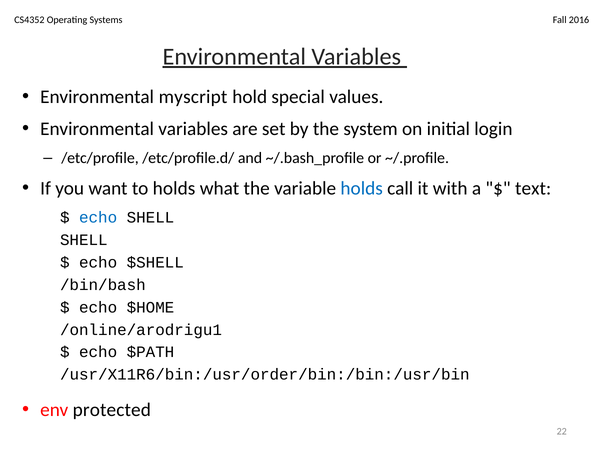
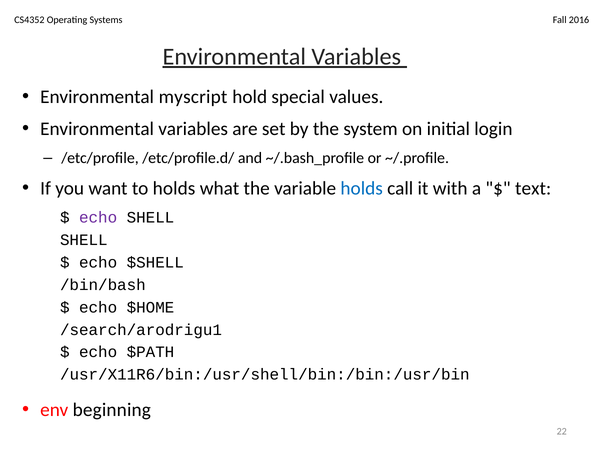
echo colour: blue -> purple (98, 218)
/online/arodrigu1: /online/arodrigu1 -> /search/arodrigu1 (141, 330)
/usr/X11R6/bin:/usr/order/bin:/bin:/usr/bin: /usr/X11R6/bin:/usr/order/bin:/bin:/usr/bin -> /usr/X11R6/bin:/usr/shell/bin:/bin:/usr/bin (265, 375)
protected: protected -> beginning (112, 410)
